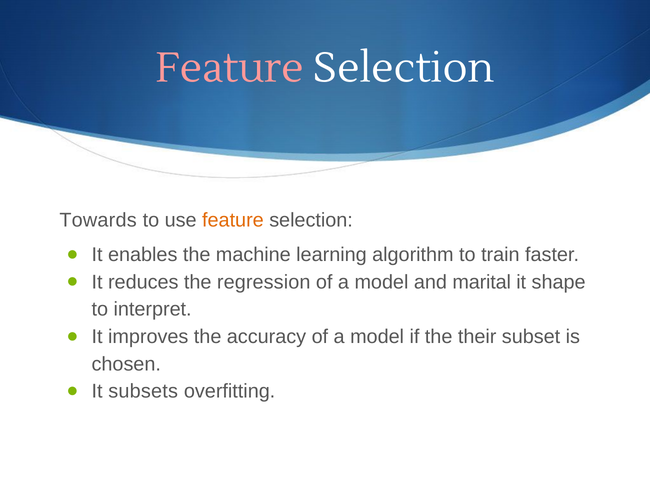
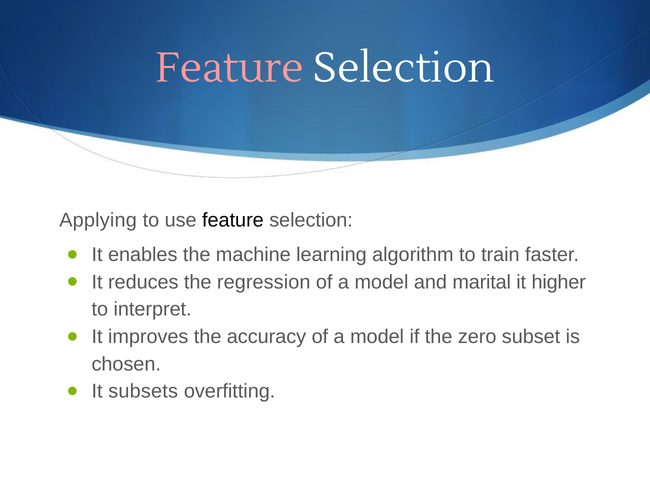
Towards: Towards -> Applying (98, 220)
feature colour: orange -> black (233, 220)
shape: shape -> higher (559, 282)
their: their -> zero (477, 337)
